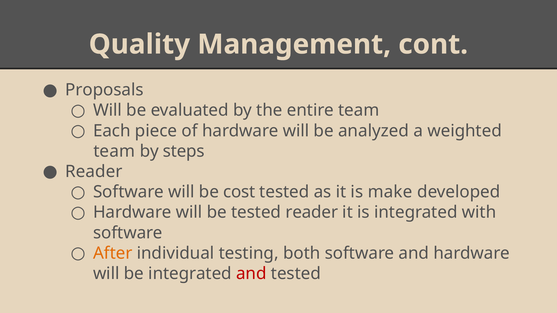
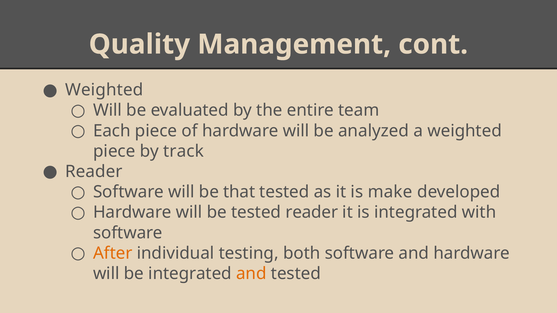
Proposals: Proposals -> Weighted (104, 90)
team: team -> piece (114, 151)
steps: steps -> track (184, 151)
cost: cost -> that (239, 192)
and colour: red -> orange (251, 274)
